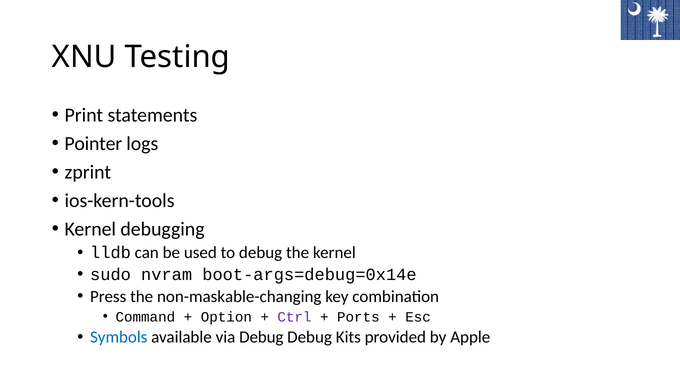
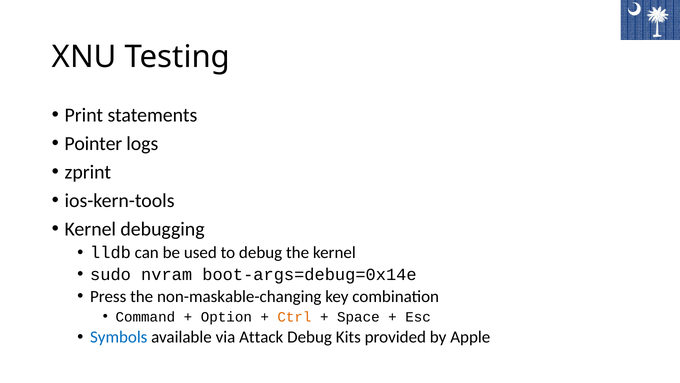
Ctrl colour: purple -> orange (294, 316)
Ports: Ports -> Space (358, 316)
via Debug: Debug -> Attack (261, 337)
